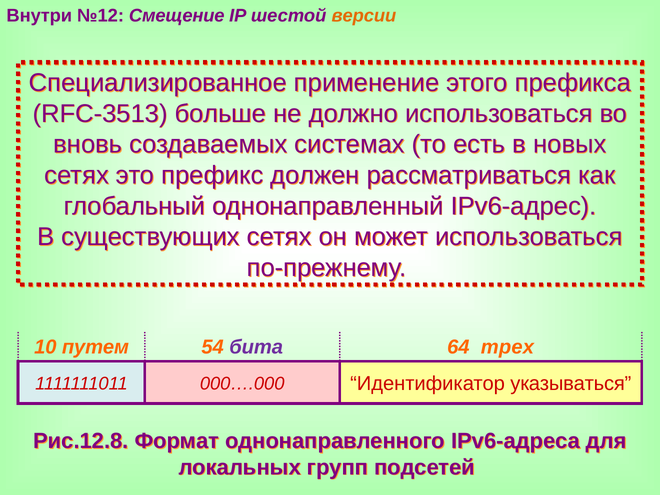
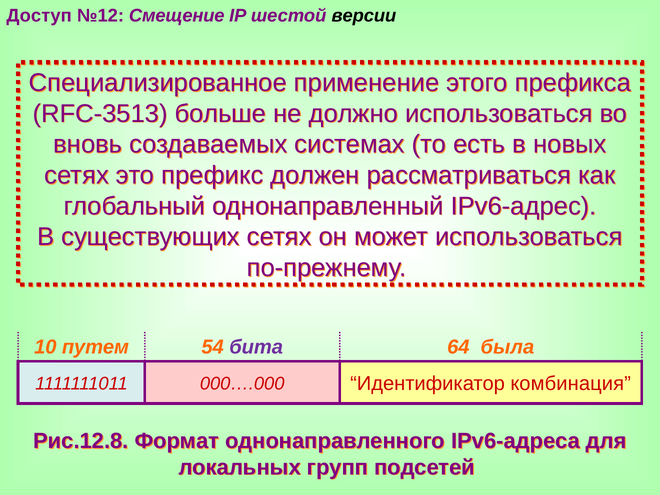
Внутри: Внутри -> Доступ (39, 16)
версии colour: orange -> black (364, 16)
трех: трех -> была (507, 347)
указываться: указываться -> комбинация (571, 384)
